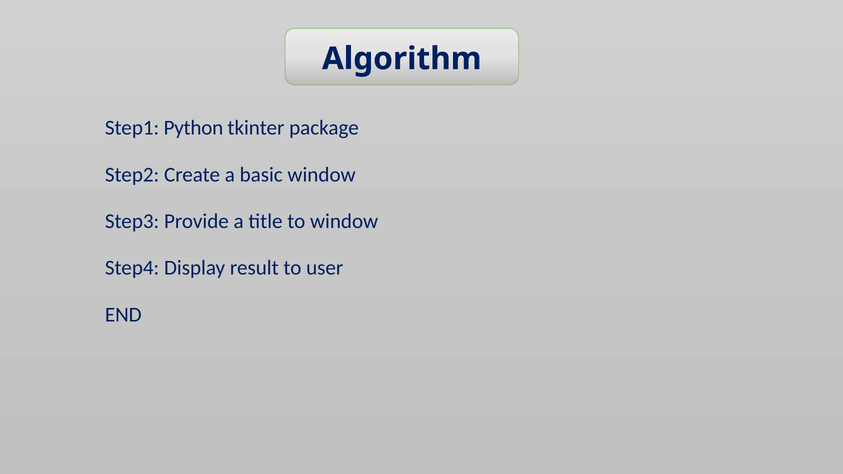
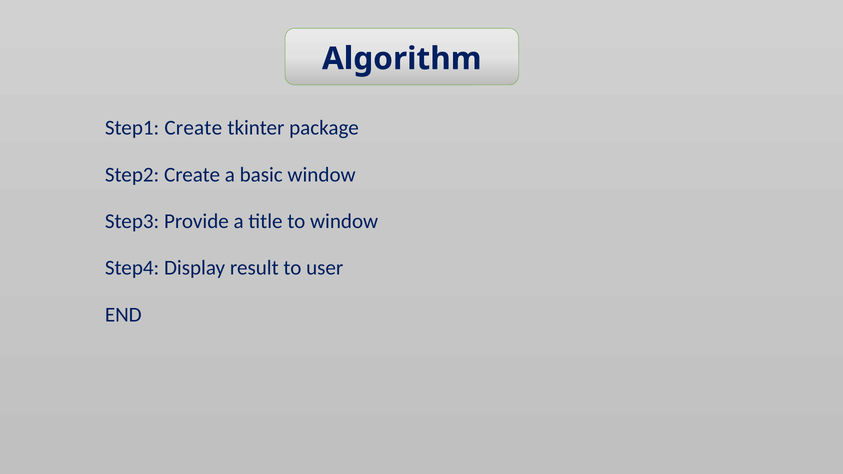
Step1 Python: Python -> Create (193, 128)
